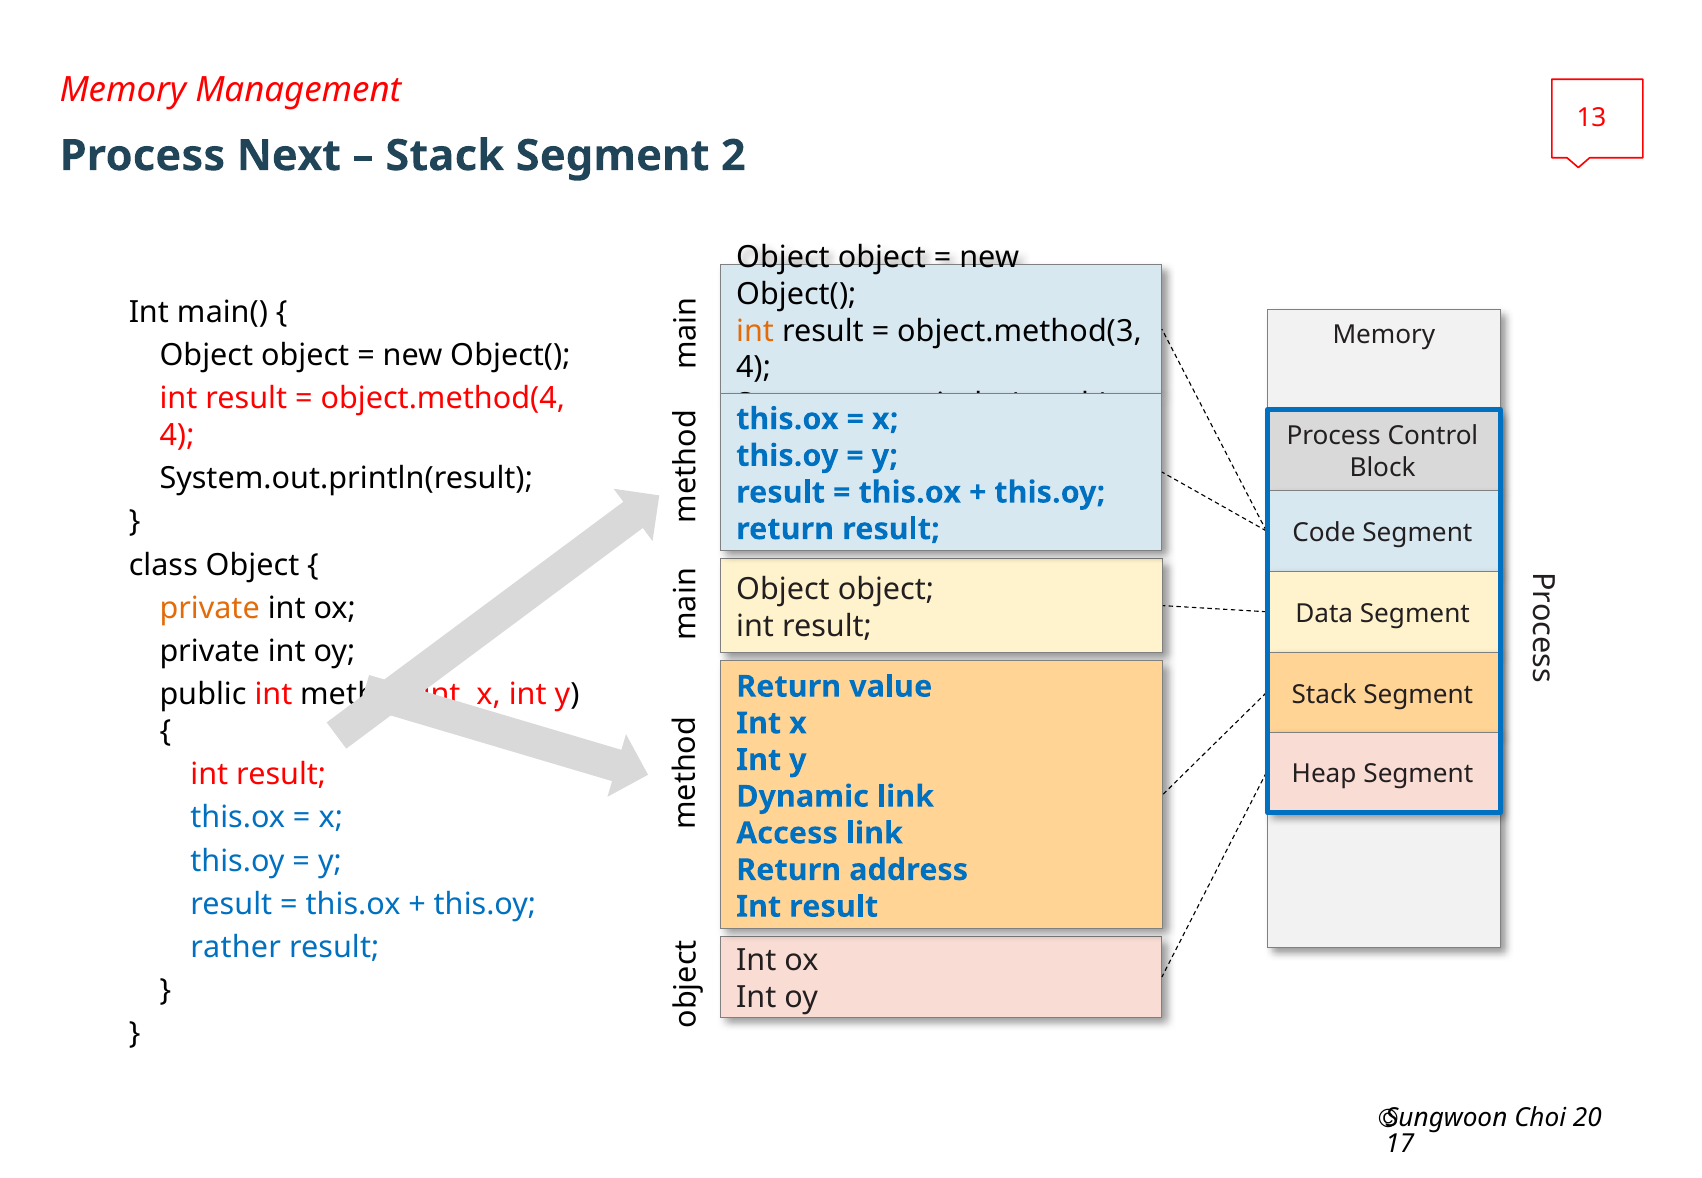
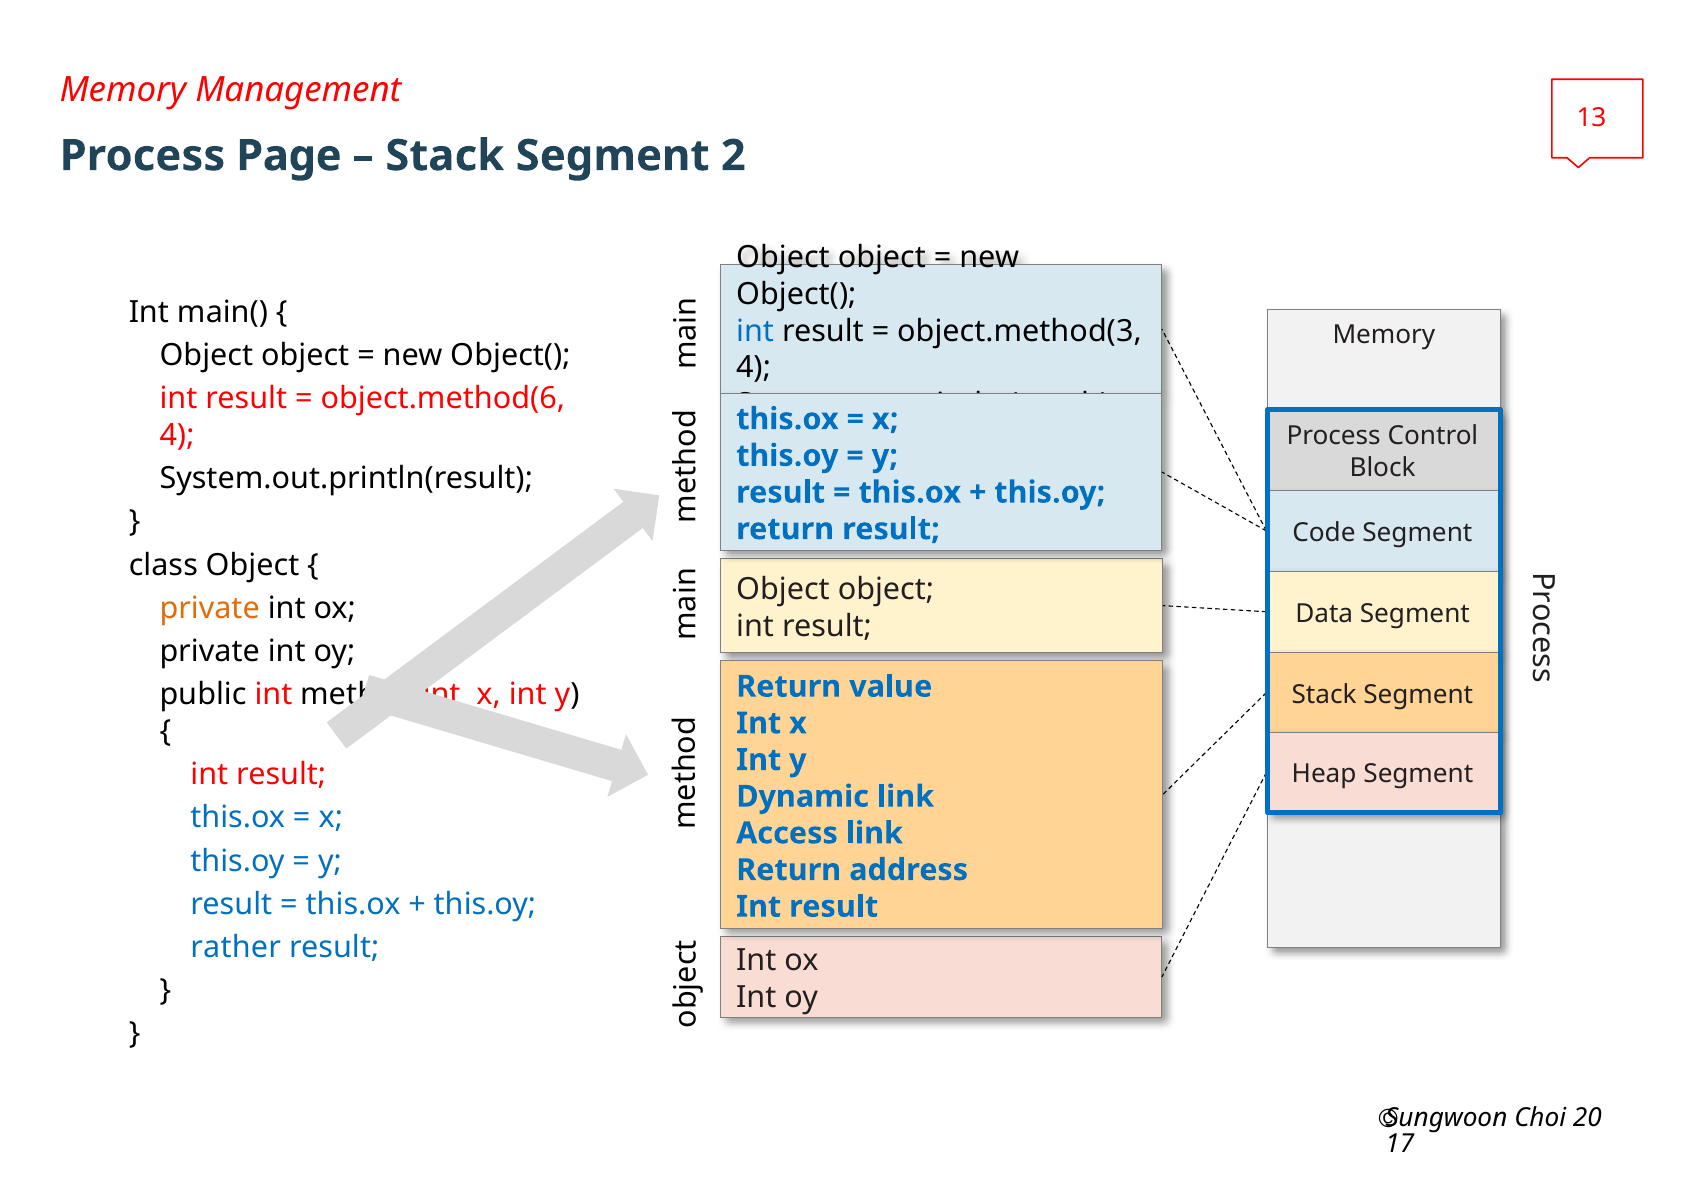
Next: Next -> Page (289, 156)
int colour: orange -> blue (755, 331)
object.method(4: object.method(4 -> object.method(6 (443, 399)
